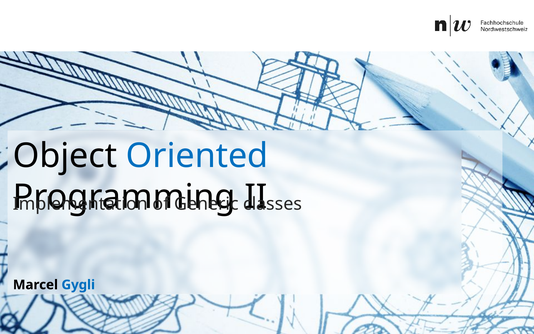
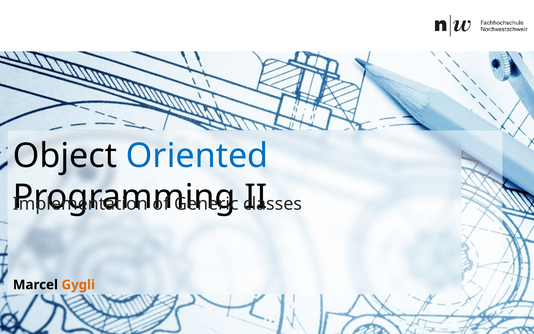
Gygli colour: blue -> orange (78, 285)
